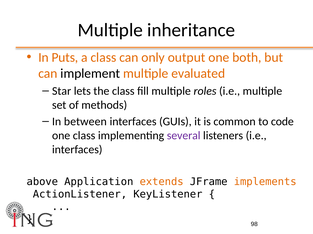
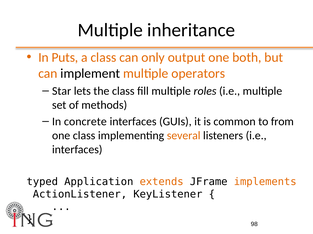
evaluated: evaluated -> operators (198, 74)
between: between -> concrete (85, 122)
code: code -> from (282, 122)
several colour: purple -> orange (184, 136)
above: above -> typed (42, 182)
